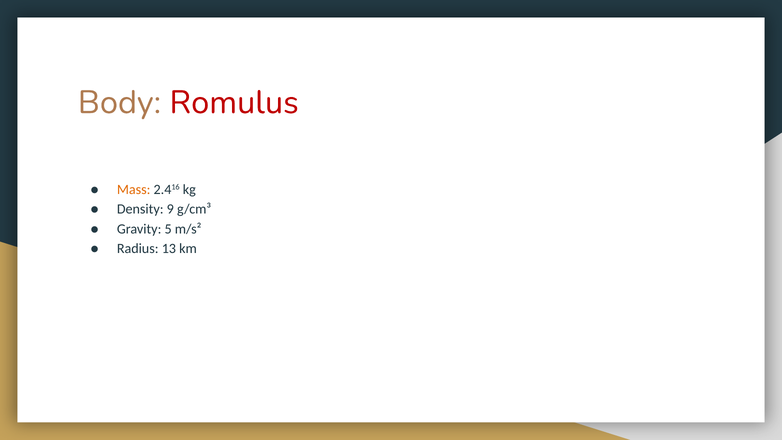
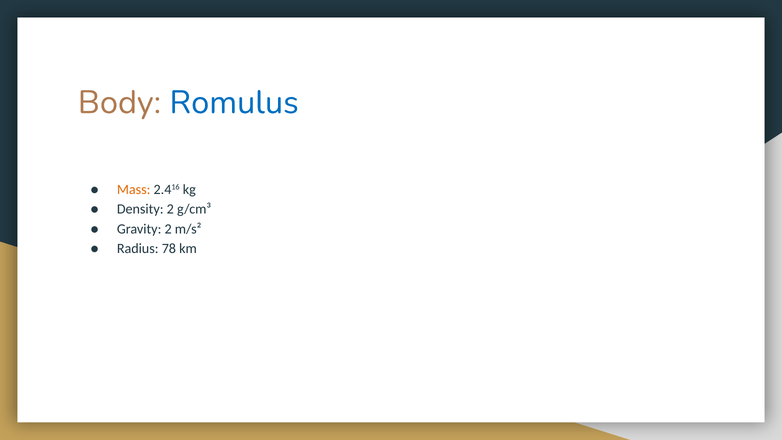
Romulus colour: red -> blue (234, 102)
Density 9: 9 -> 2 (170, 209)
Gravity 5: 5 -> 2 (168, 229)
13: 13 -> 78 (169, 249)
